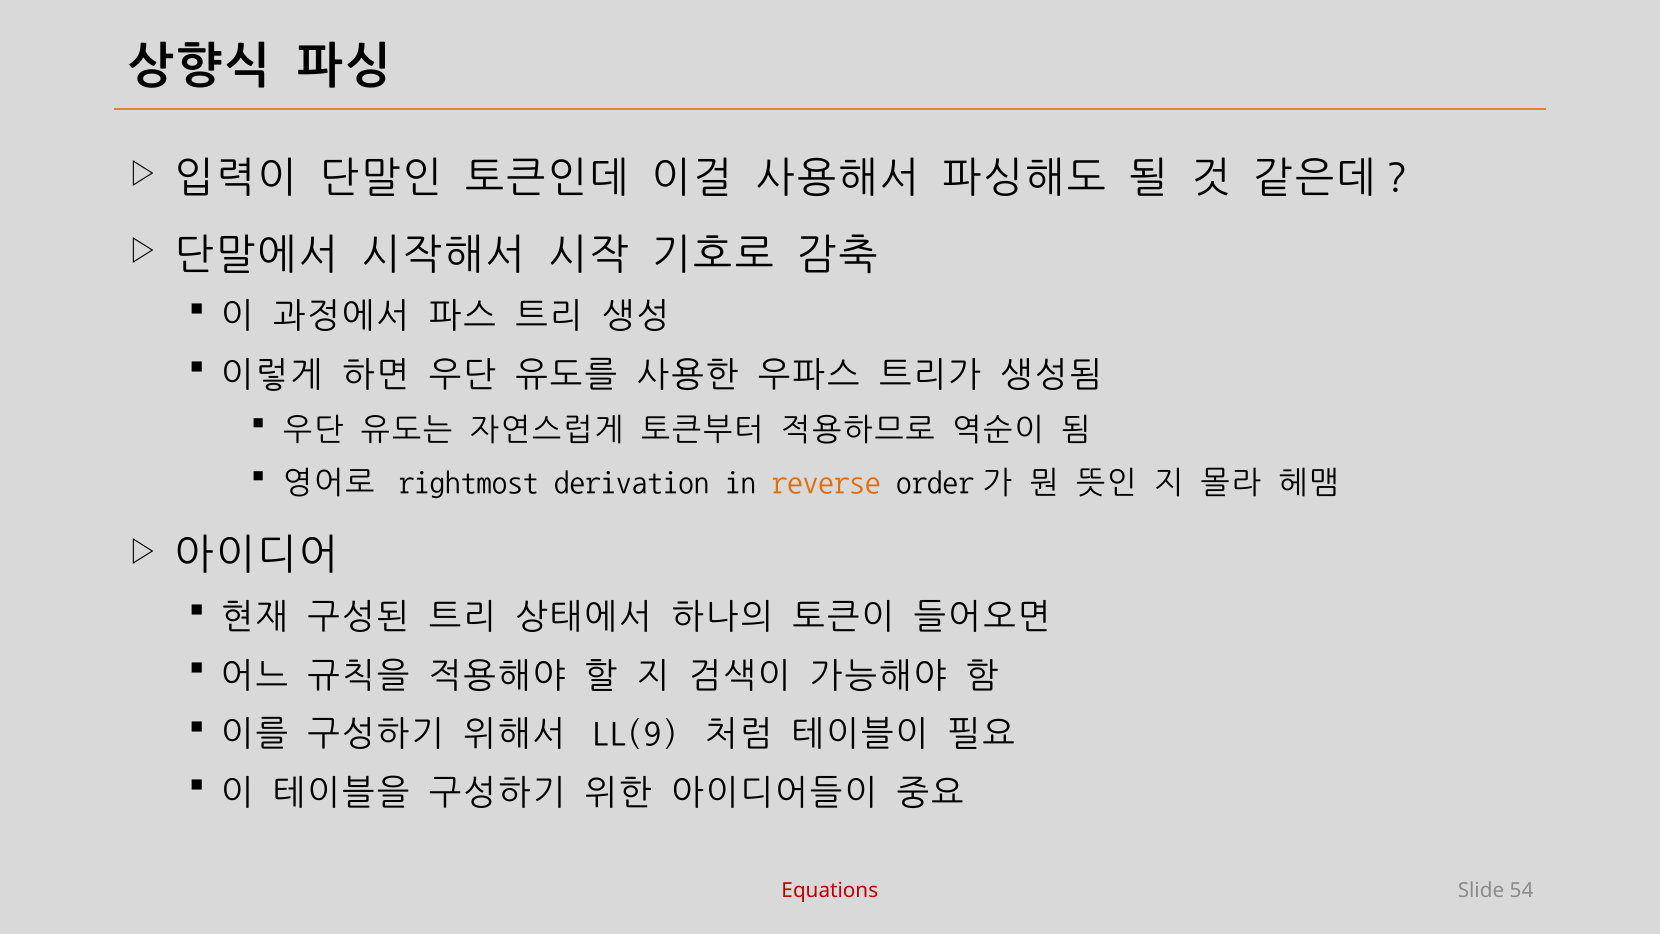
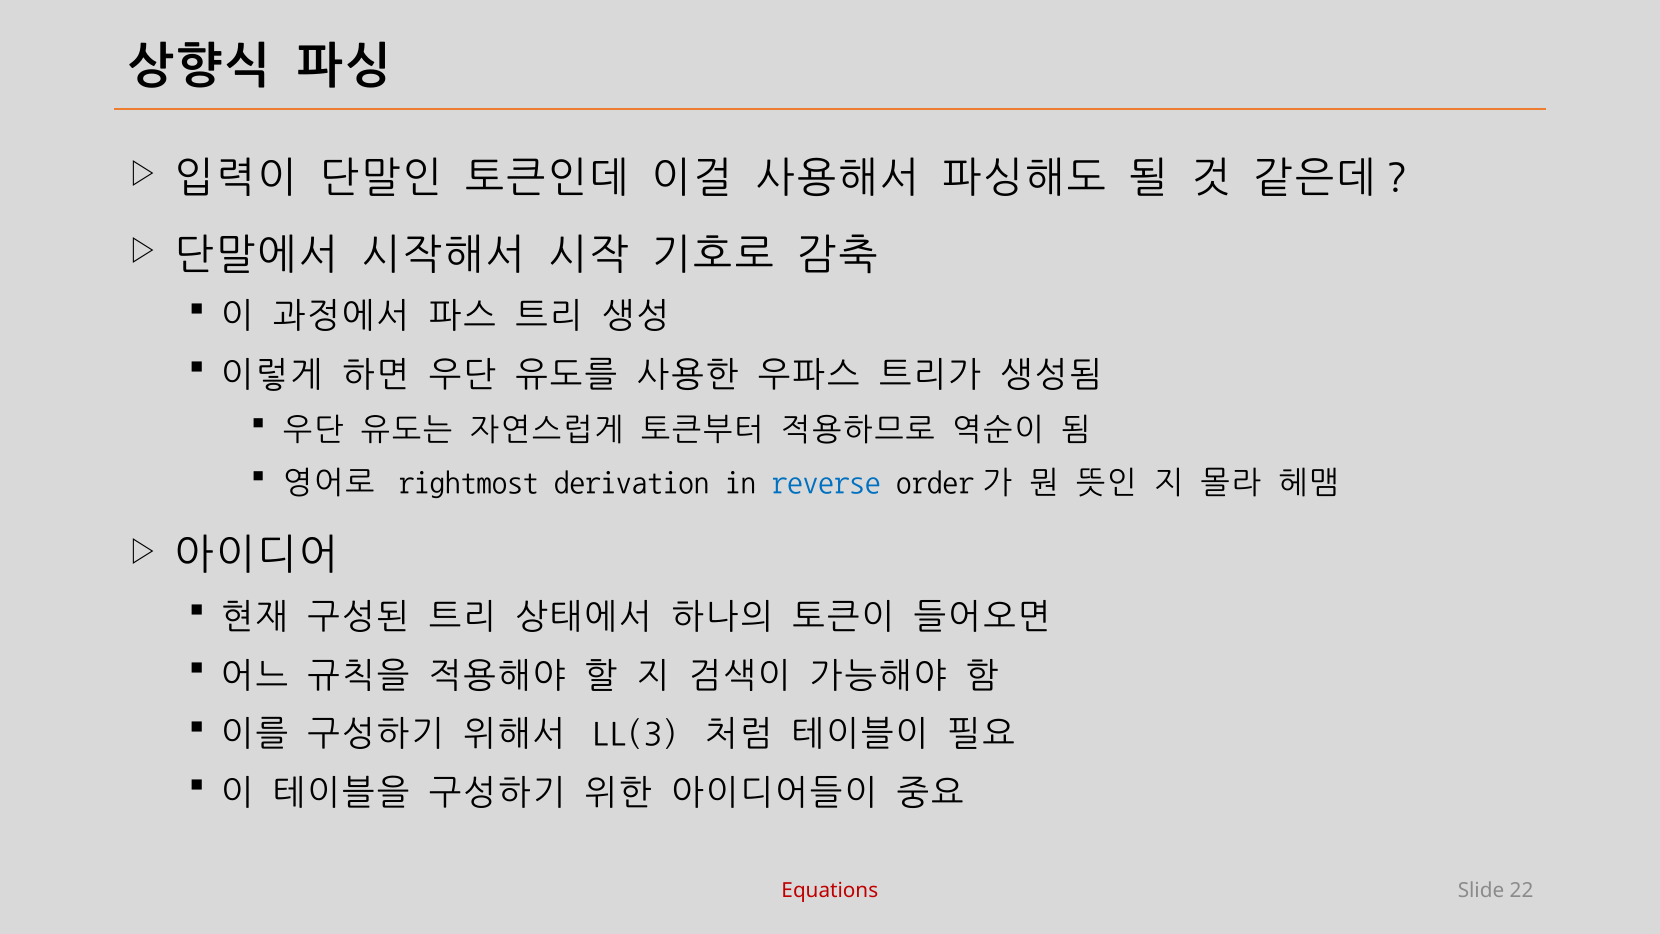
reverse colour: orange -> blue (826, 483)
LL(9: LL(9 -> LL(3 (635, 733)
54: 54 -> 22 (1522, 890)
